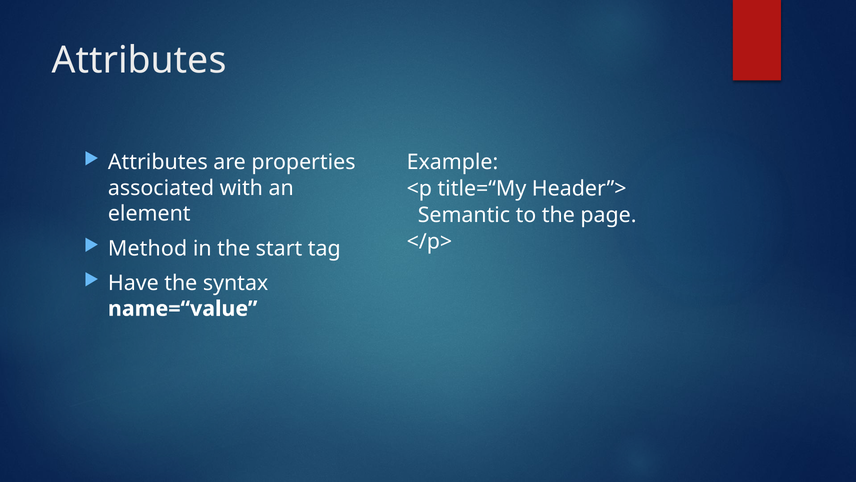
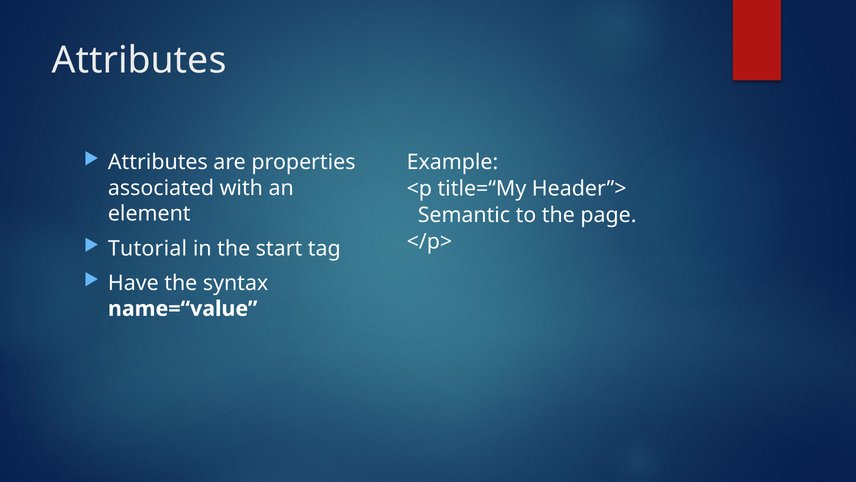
Method: Method -> Tutorial (148, 248)
